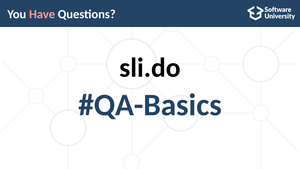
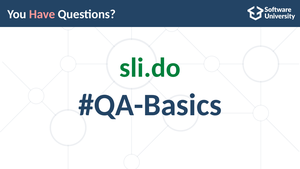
sli.do colour: black -> green (150, 68)
